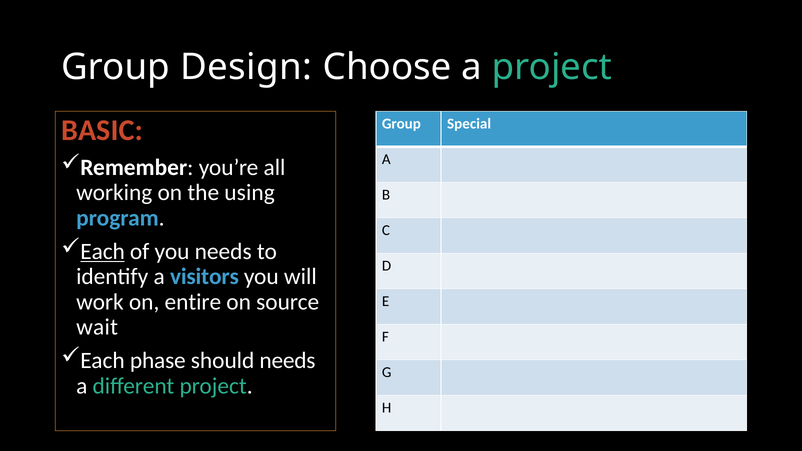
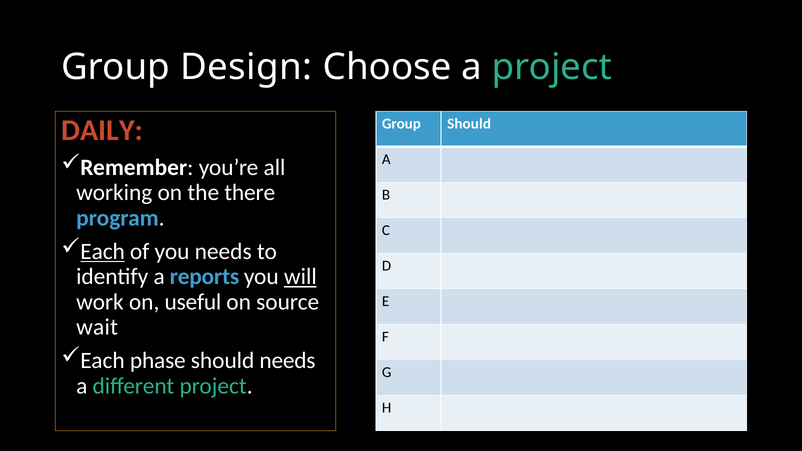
Group Special: Special -> Should (469, 124)
BASIC: BASIC -> DAILY (102, 130)
using: using -> there (250, 193)
visitors: visitors -> reports (204, 277)
will underline: none -> present (300, 277)
entire: entire -> useful (193, 302)
